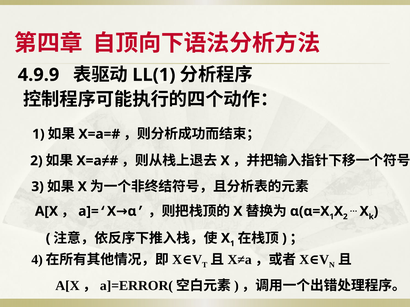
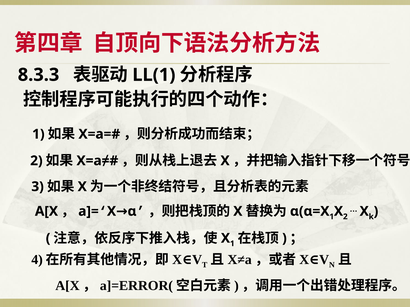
4.9.9: 4.9.9 -> 8.3.3 (39, 75)
